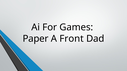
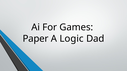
Front: Front -> Logic (72, 39)
